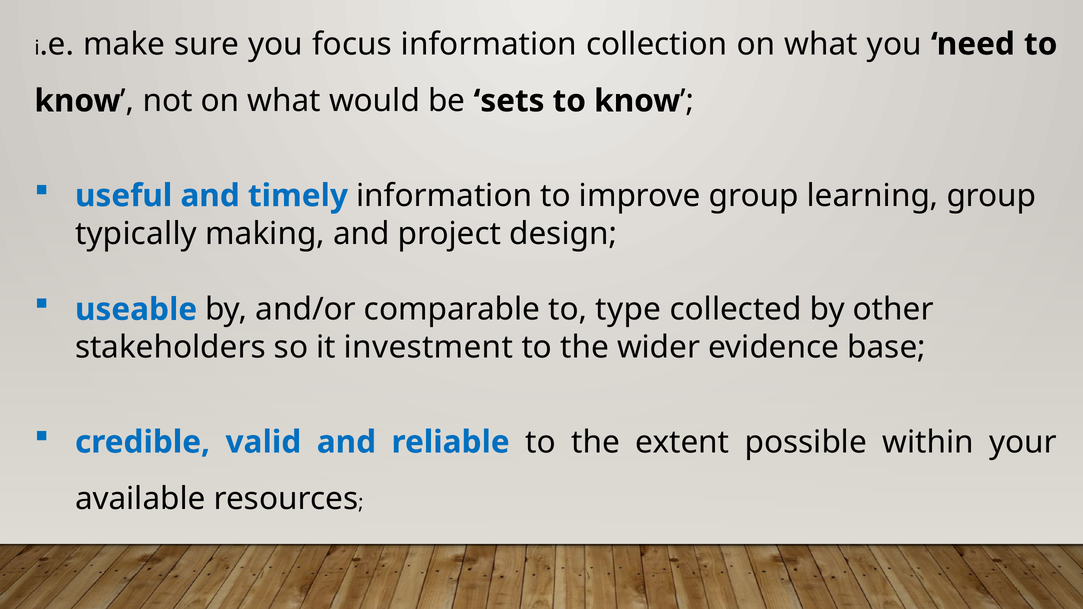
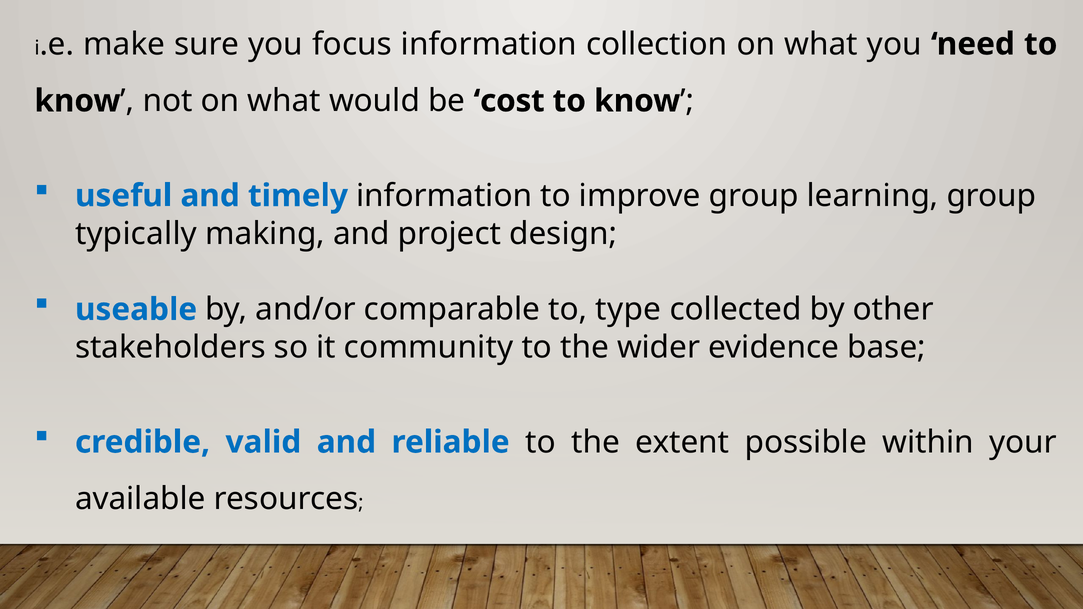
sets: sets -> cost (509, 101)
investment: investment -> community (429, 348)
